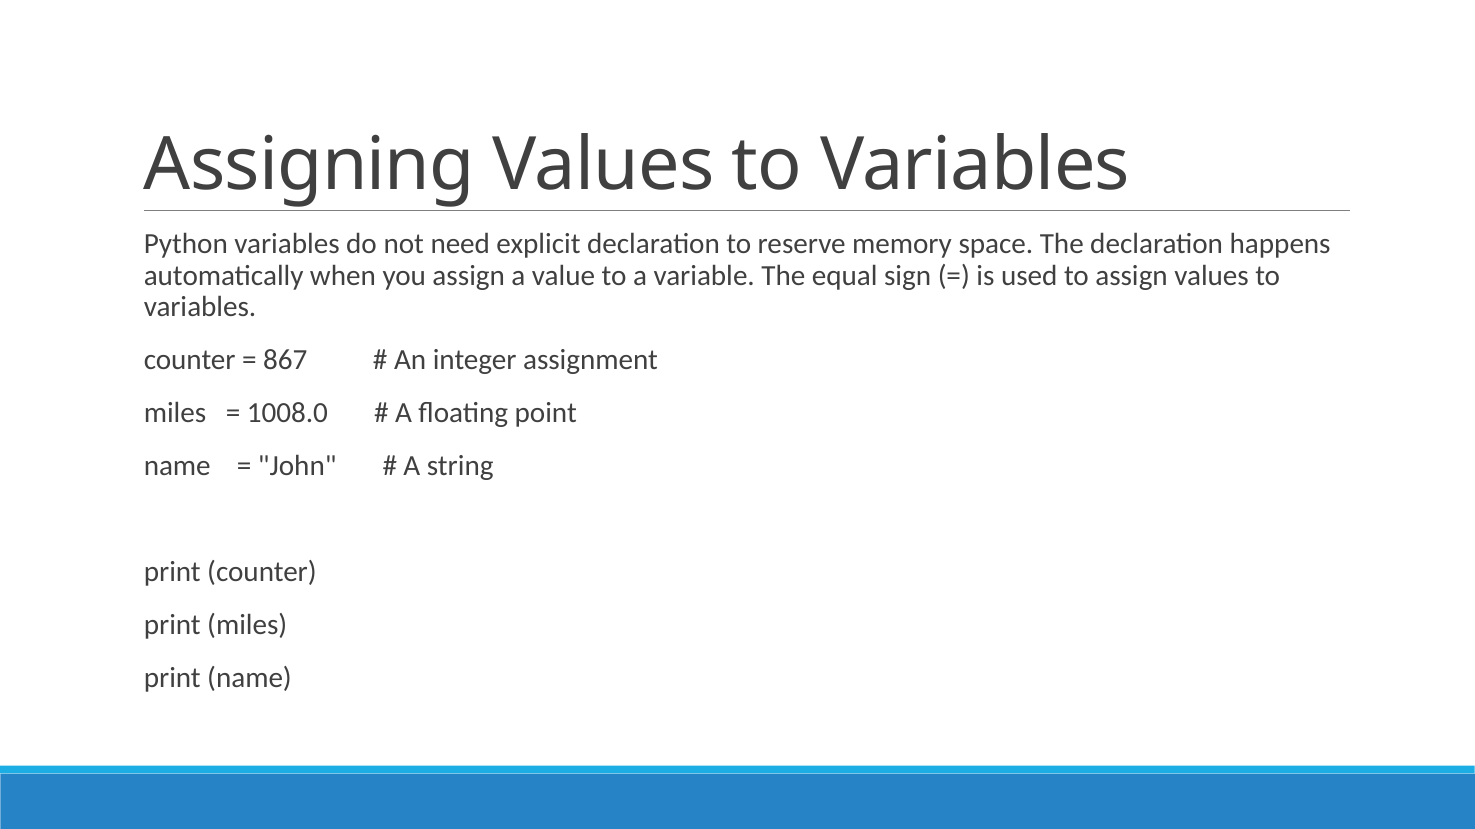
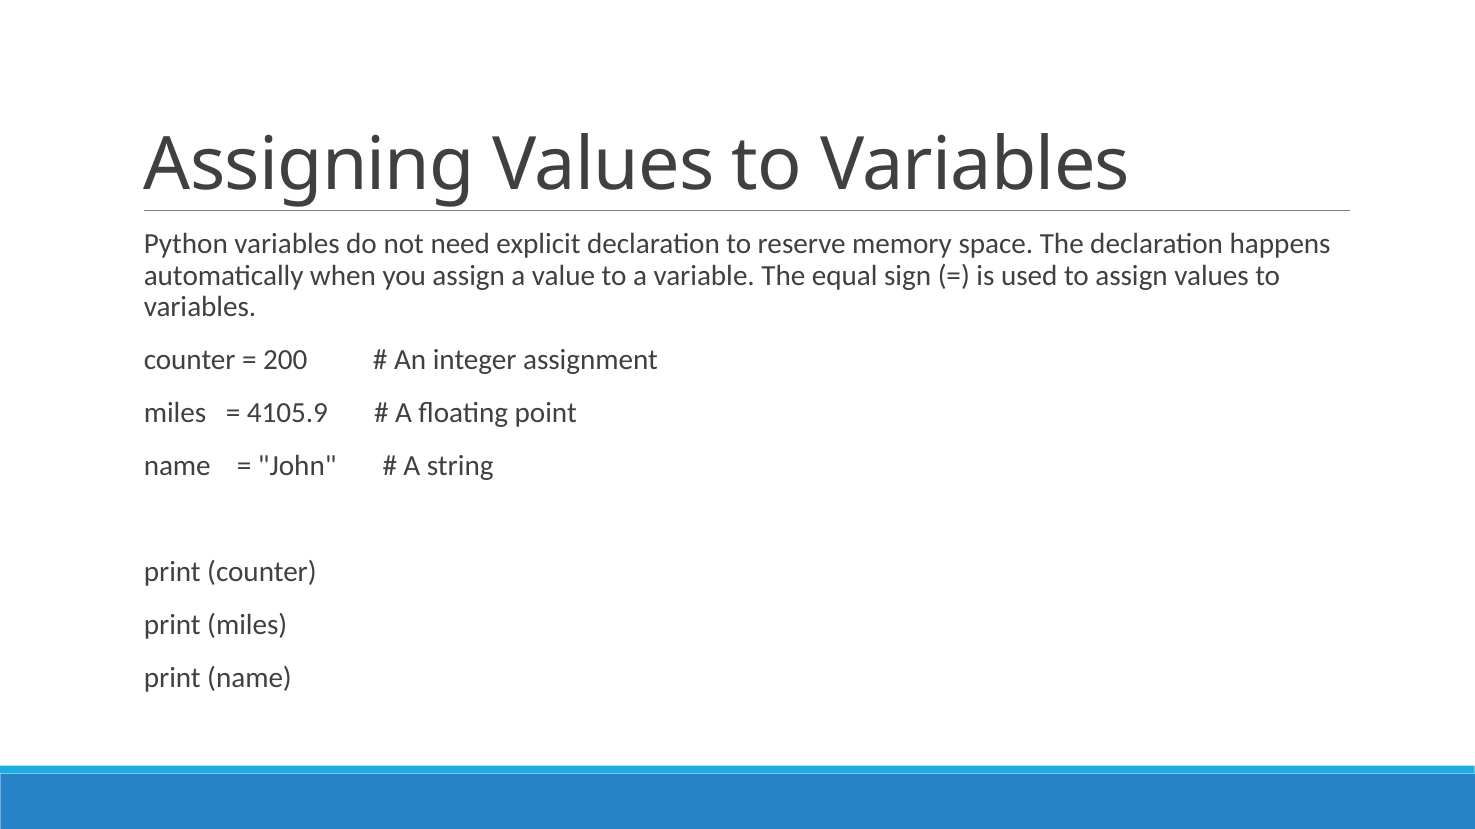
867: 867 -> 200 (285, 361)
1008.0: 1008.0 -> 4105.9 (287, 414)
